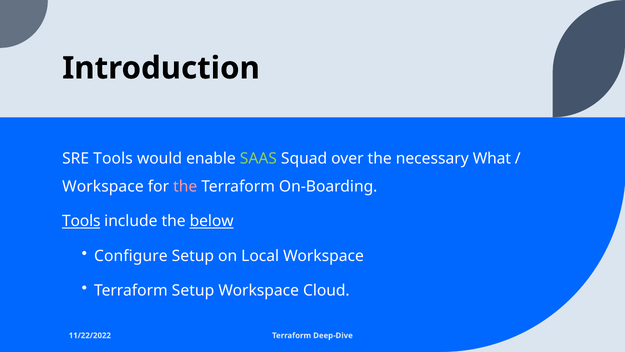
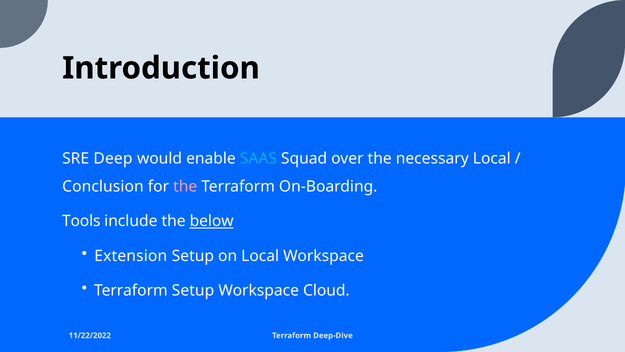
SRE Tools: Tools -> Deep (113, 158)
SAAS colour: light green -> light blue (258, 158)
necessary What: What -> Local (492, 158)
Workspace: Workspace -> Conclusion (103, 186)
Tools underline: present -> none (81, 221)
Configure: Configure -> Extension (131, 256)
